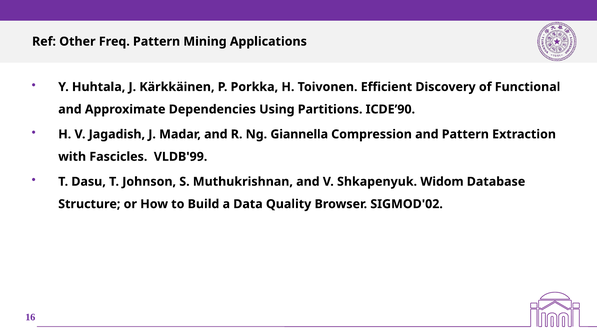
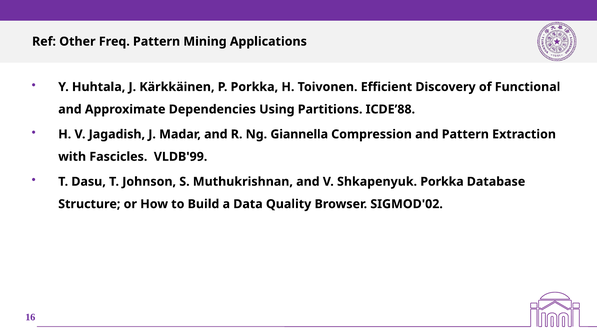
ICDE’90: ICDE’90 -> ICDE’88 (390, 109)
Shkapenyuk Widom: Widom -> Porkka (442, 182)
